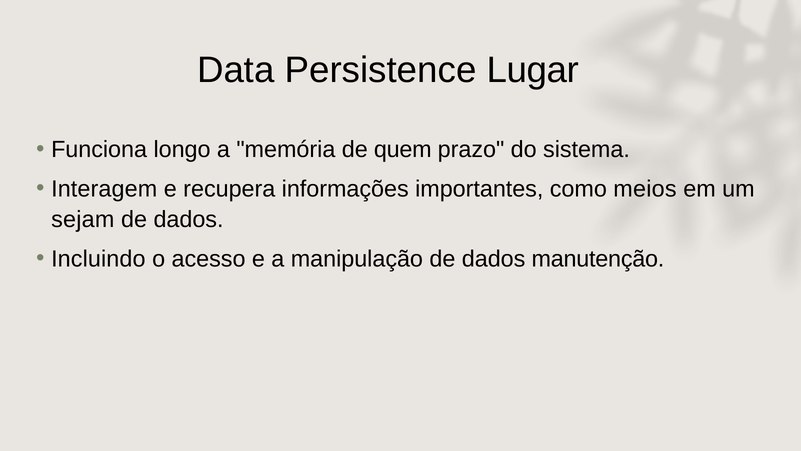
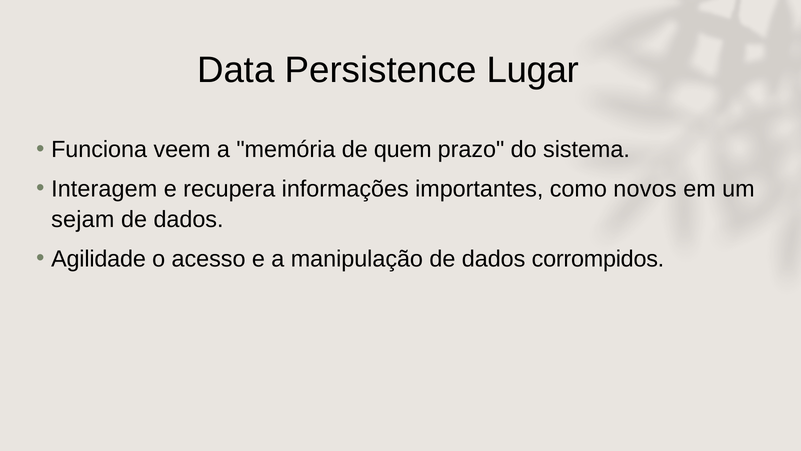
longo: longo -> veem (182, 150)
meios: meios -> novos (645, 189)
Incluindo: Incluindo -> Agilidade (99, 259)
manutenção: manutenção -> corrompidos (598, 259)
